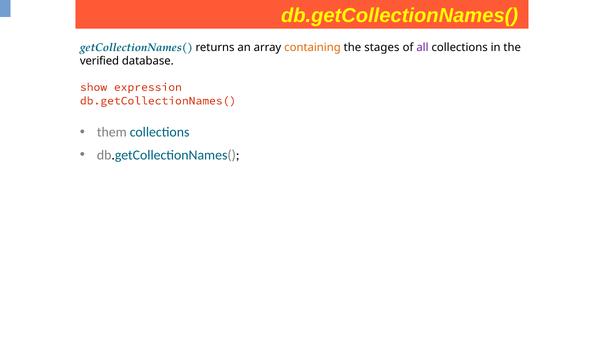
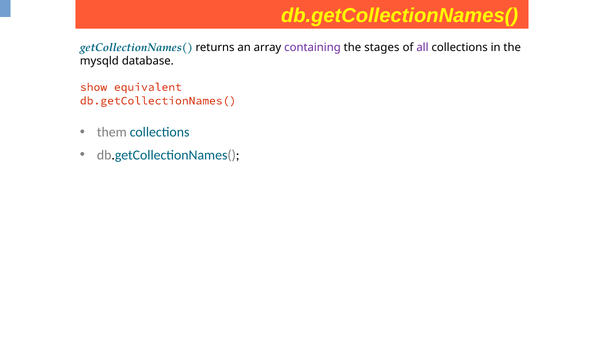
containing colour: orange -> purple (312, 48)
verified: verified -> mysqld (99, 61)
expression: expression -> equivalent (148, 87)
